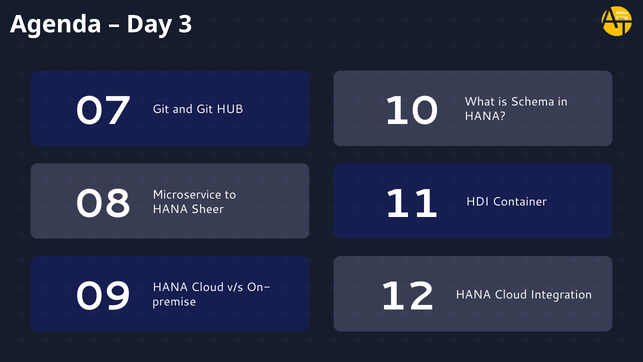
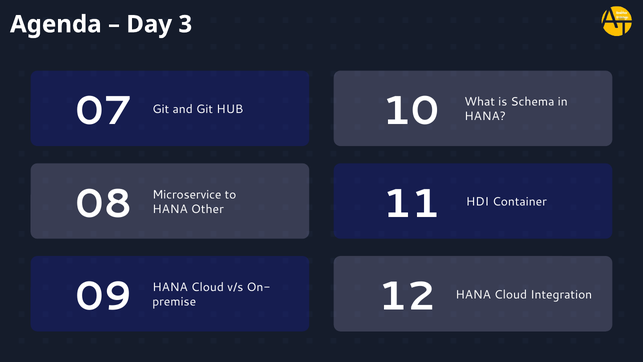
Sheer: Sheer -> Other (207, 209)
